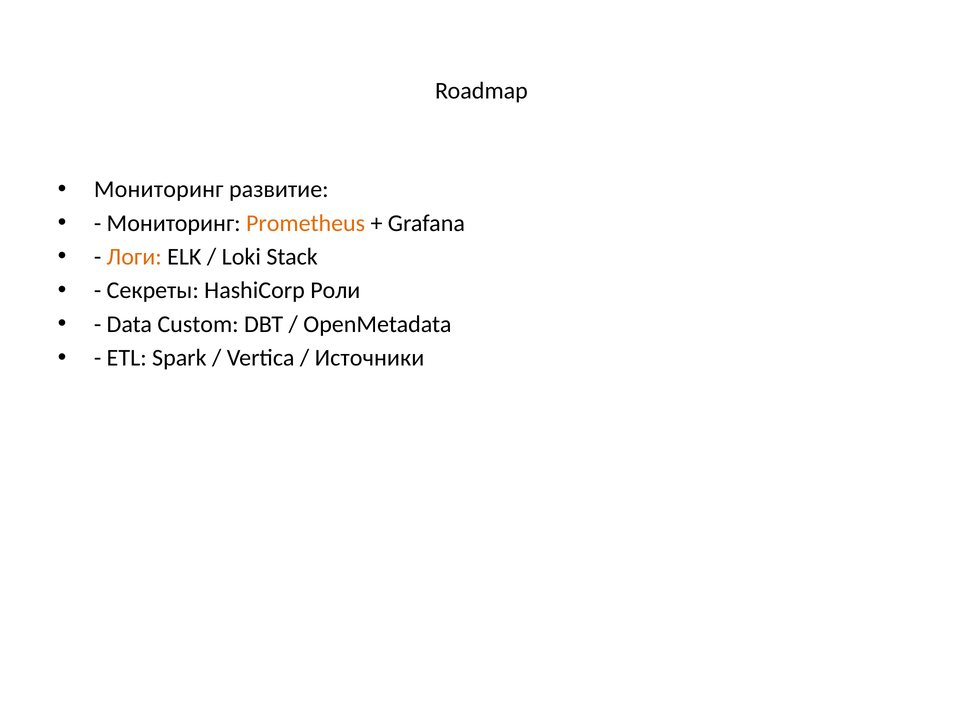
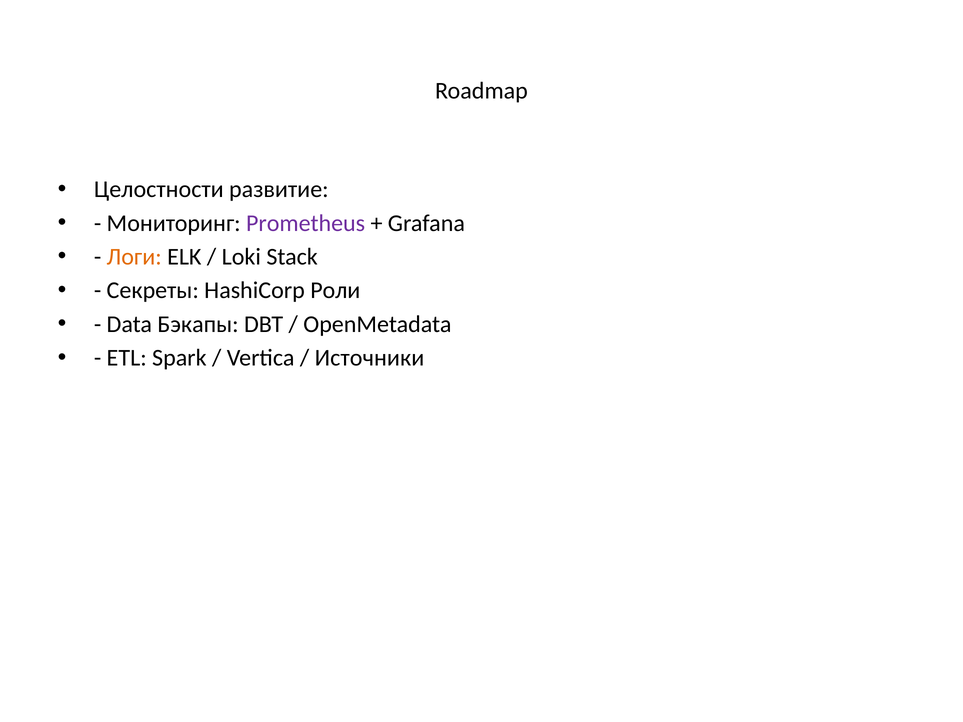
Мониторинг: Мониторинг -> Целостности (159, 189)
Prometheus colour: orange -> purple (306, 223)
Custom: Custom -> Бэкапы (198, 324)
